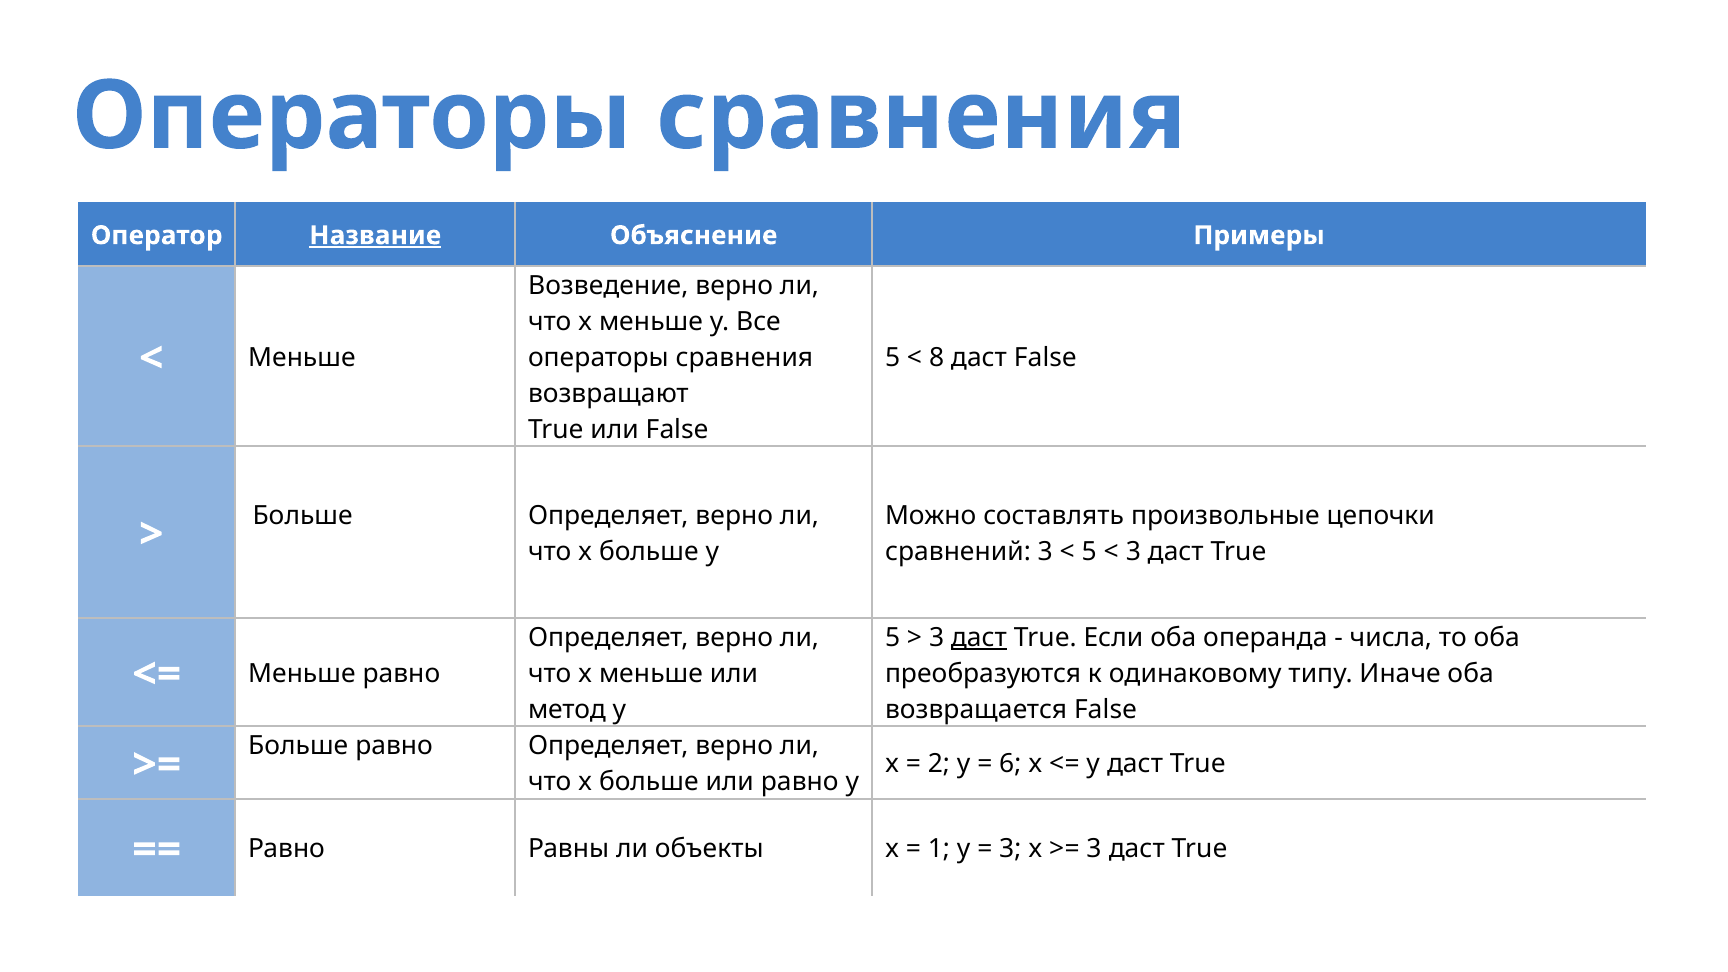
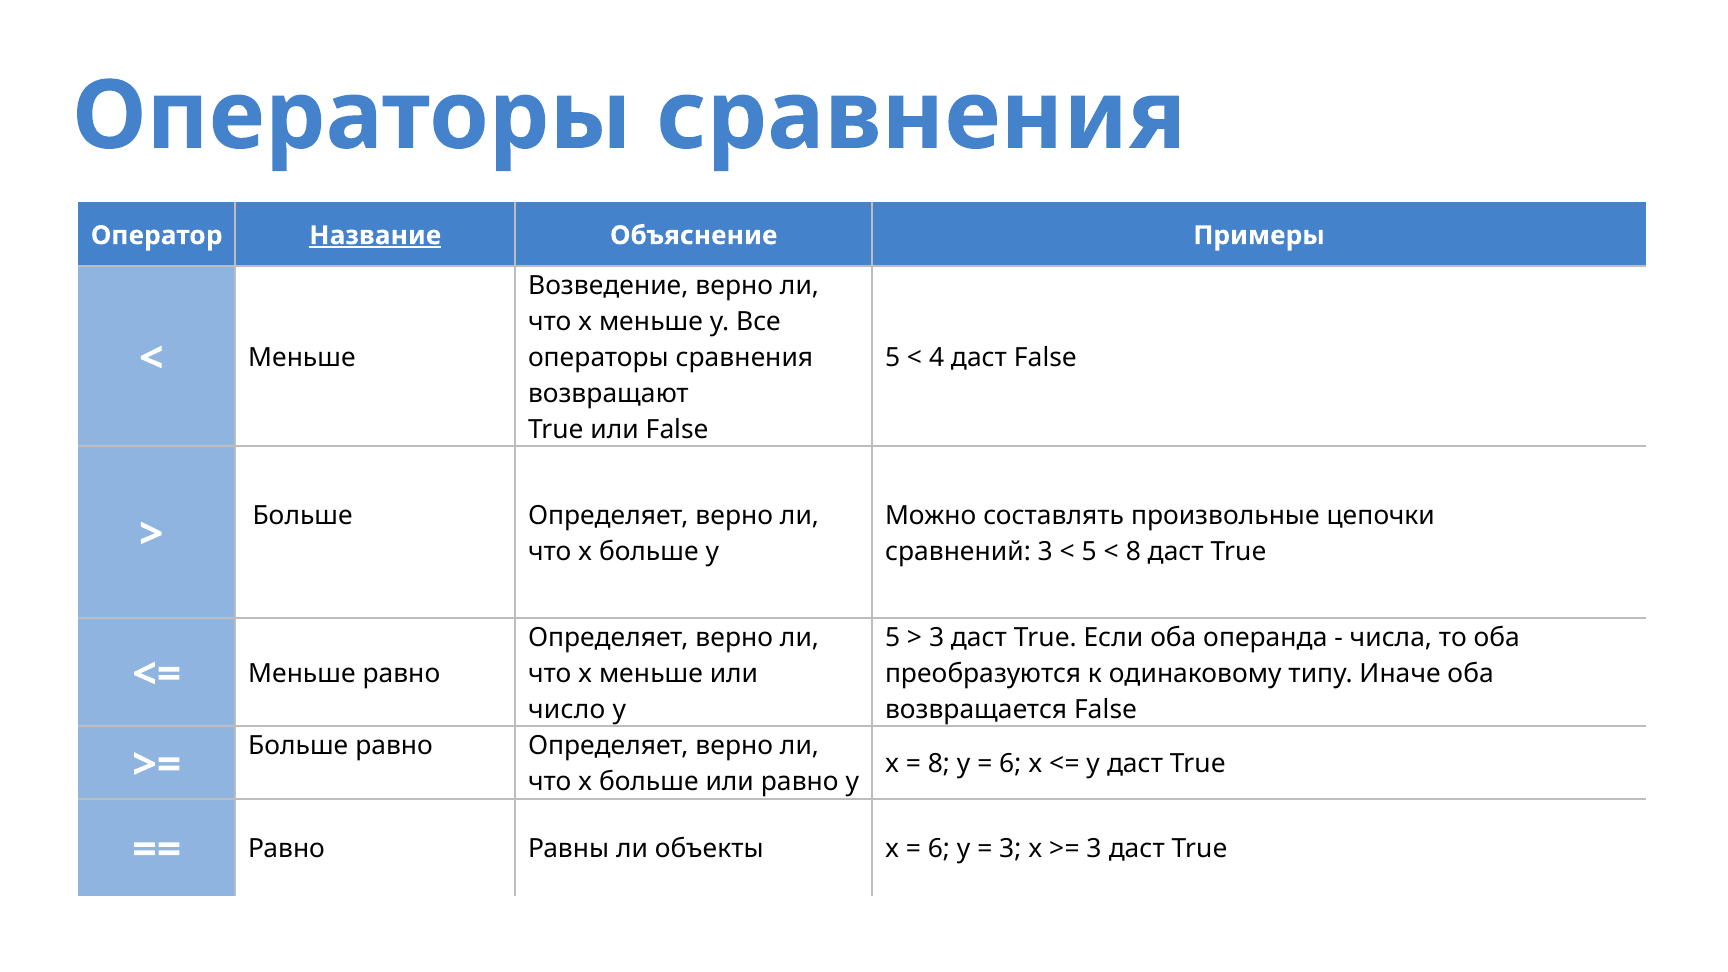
8: 8 -> 4 (937, 357)
3: 3 -> 8 (1133, 551)
даст underline: present -> none (979, 637)
метод: метод -> число (567, 709)
2: 2 -> 8 (939, 764)
1: 1 -> 6 (939, 849)
